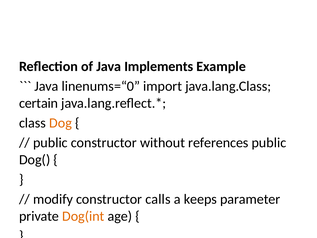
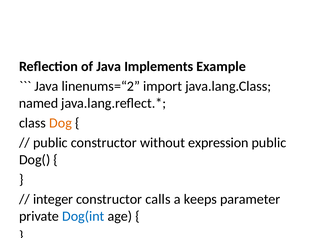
linenums=“0: linenums=“0 -> linenums=“2 (101, 86)
certain: certain -> named (39, 103)
references: references -> expression (218, 143)
modify: modify -> integer (53, 199)
Dog(int colour: orange -> blue (83, 216)
